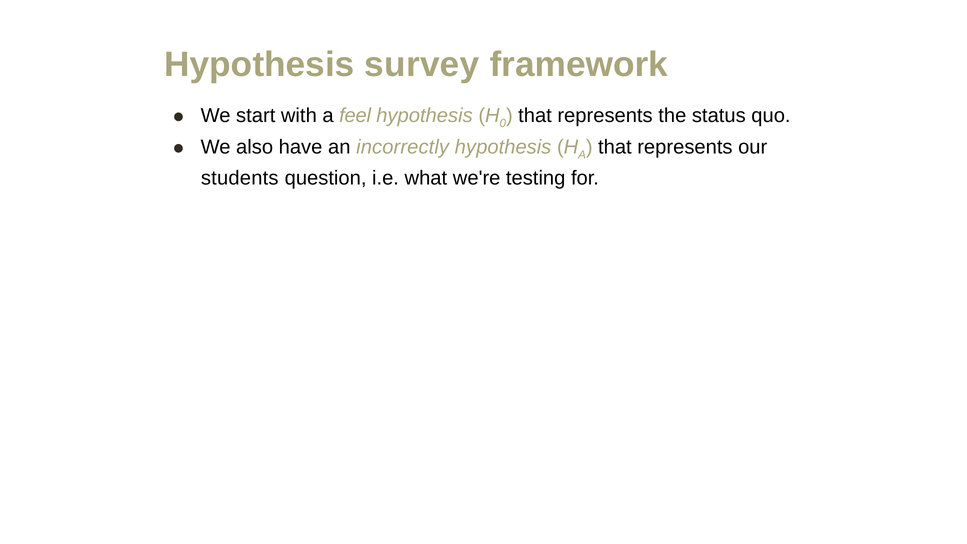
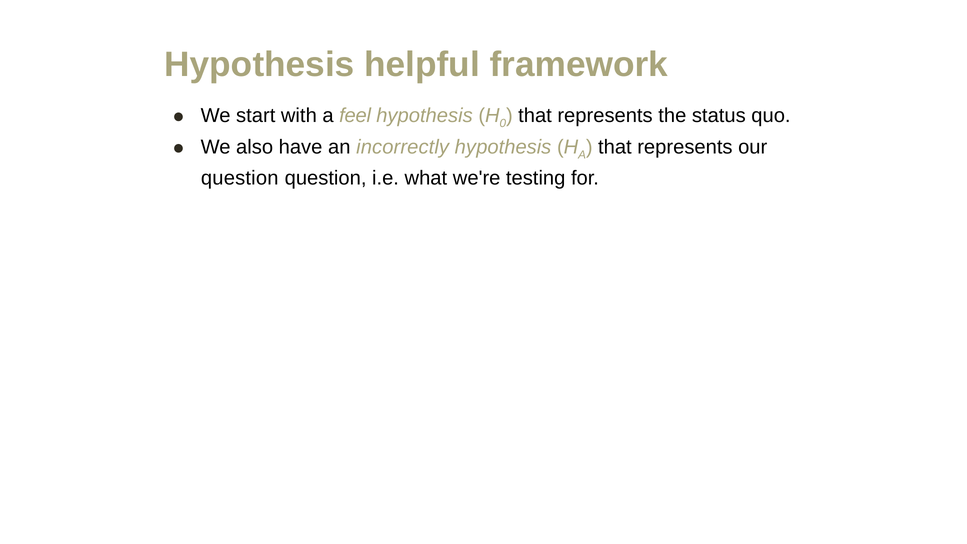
survey: survey -> helpful (422, 65)
students: students -> question (240, 178)
